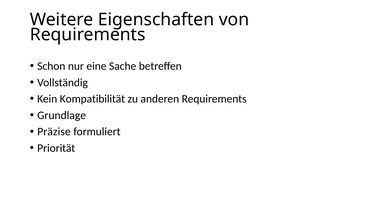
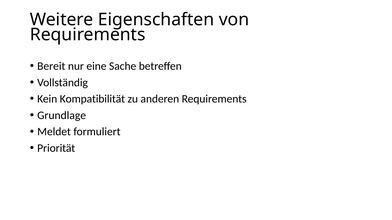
Schon: Schon -> Bereit (51, 66)
Präzise: Präzise -> Meldet (54, 132)
